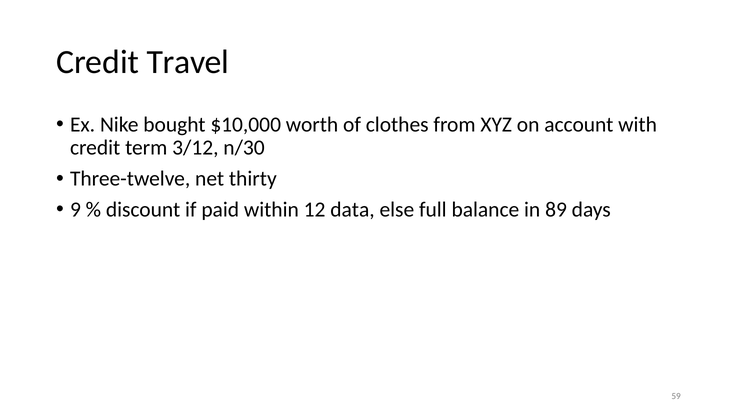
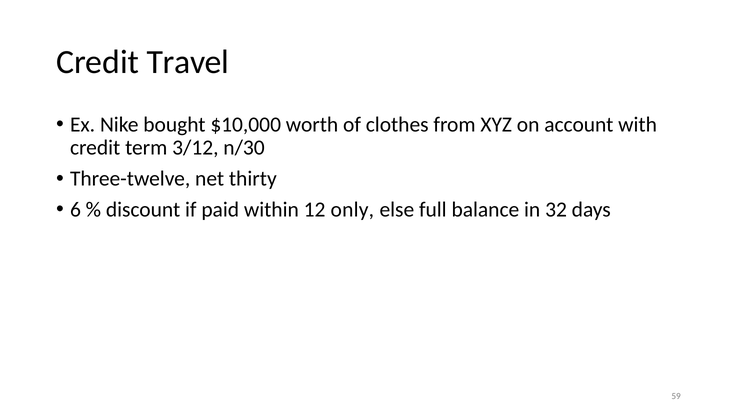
9: 9 -> 6 (75, 209)
data: data -> only (352, 209)
89: 89 -> 32 (556, 209)
